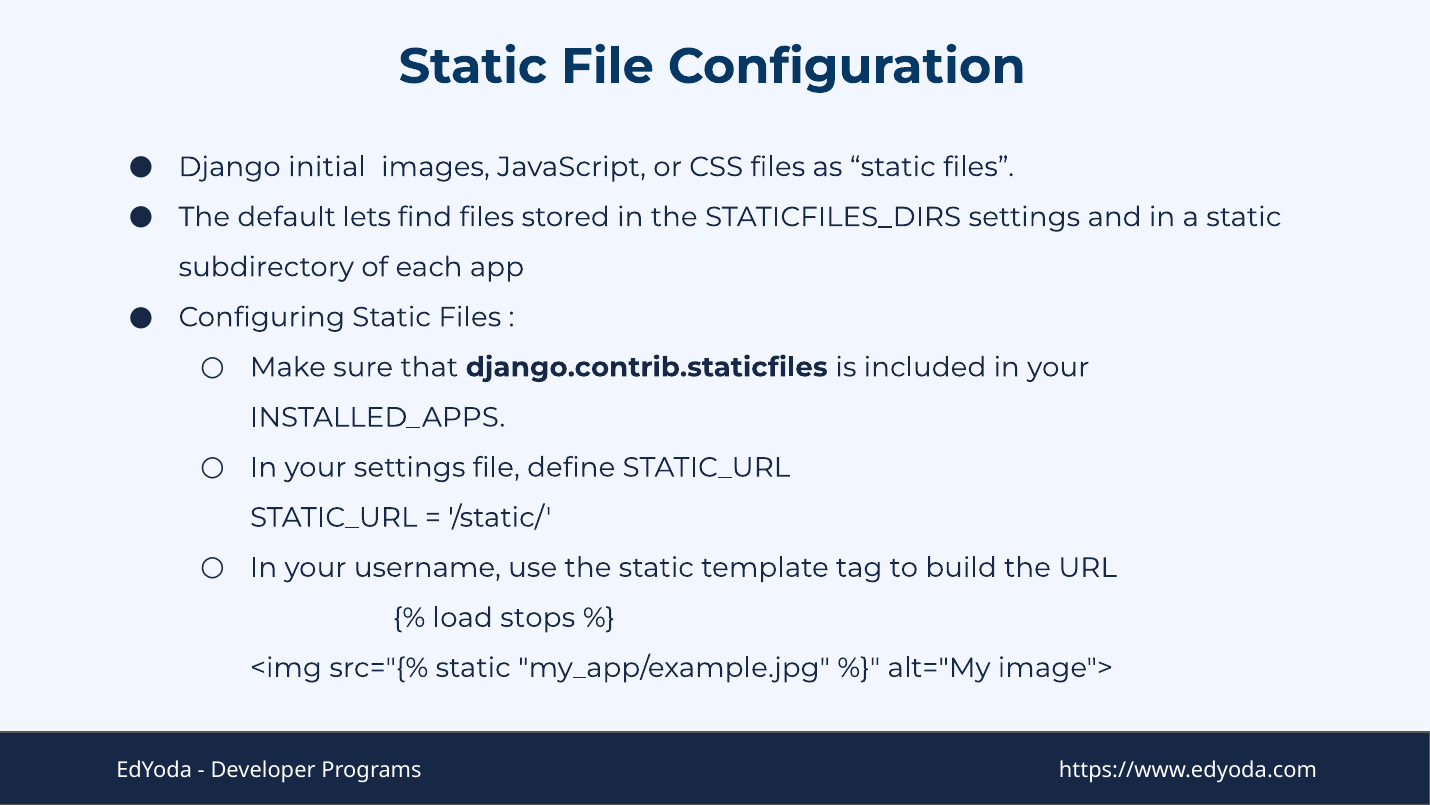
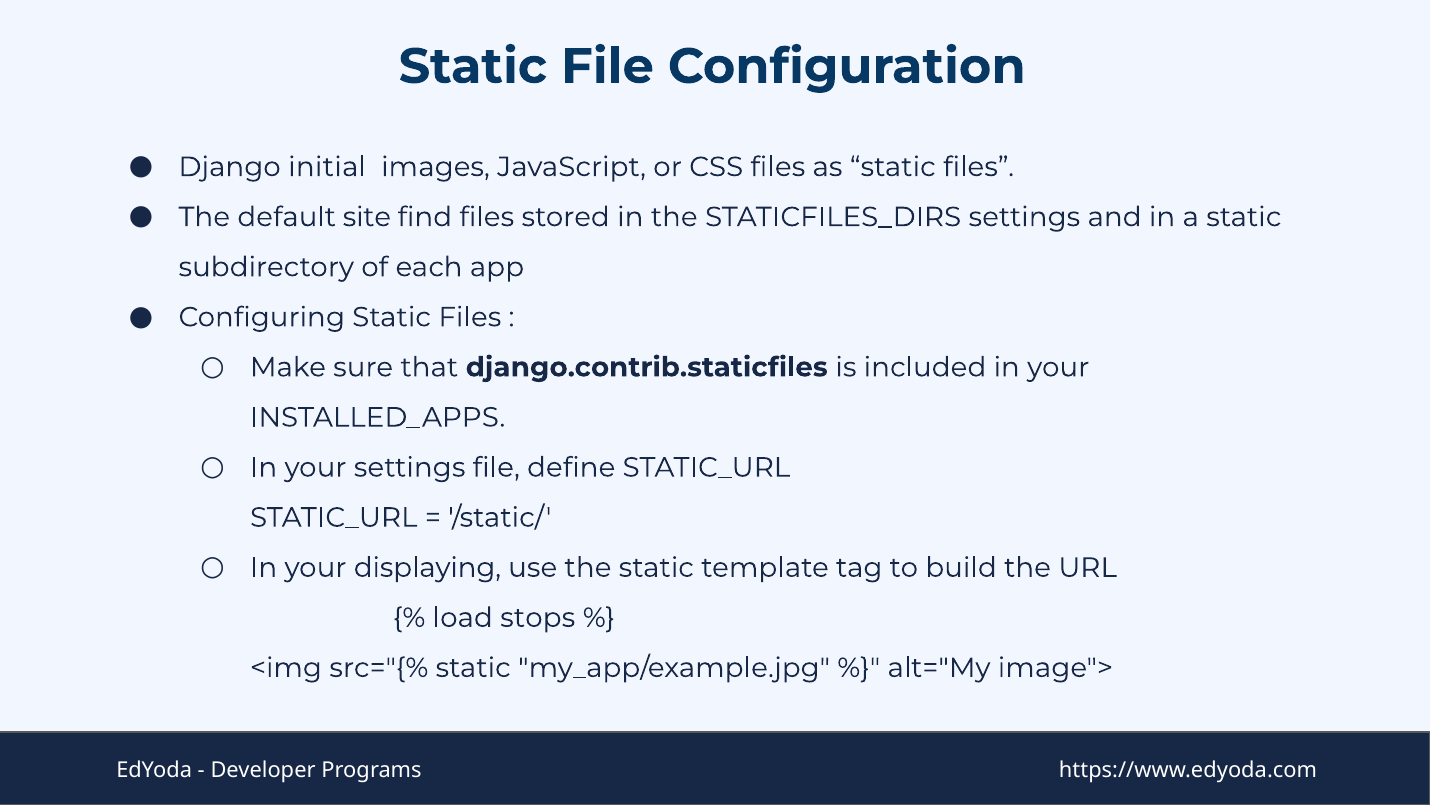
lets: lets -> site (367, 217)
username: username -> displaying (427, 567)
